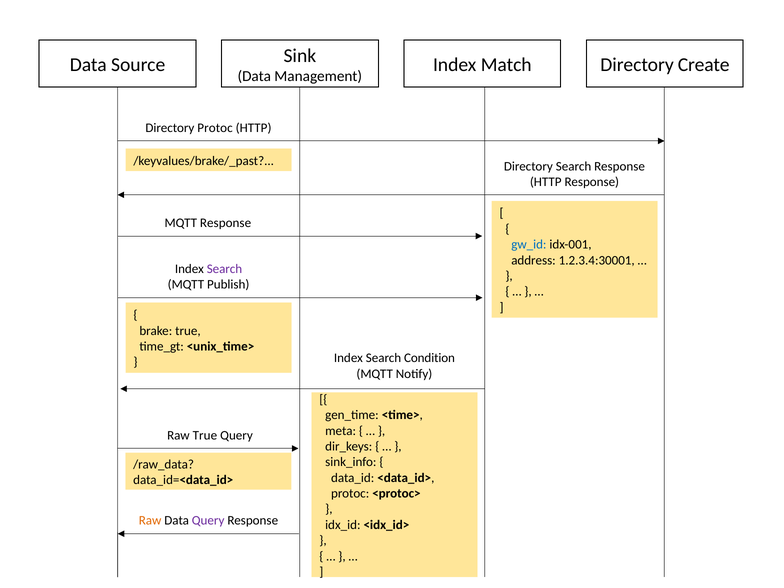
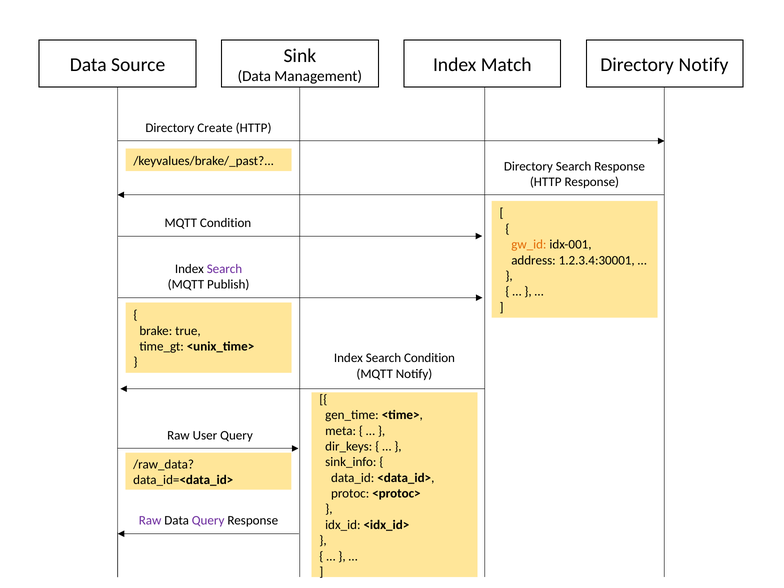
Directory Create: Create -> Notify (704, 65)
Directory Protoc: Protoc -> Create (215, 128)
MQTT Response: Response -> Condition (226, 223)
gw_id colour: blue -> orange (529, 245)
Raw True: True -> User (205, 435)
Raw colour: orange -> purple (150, 521)
